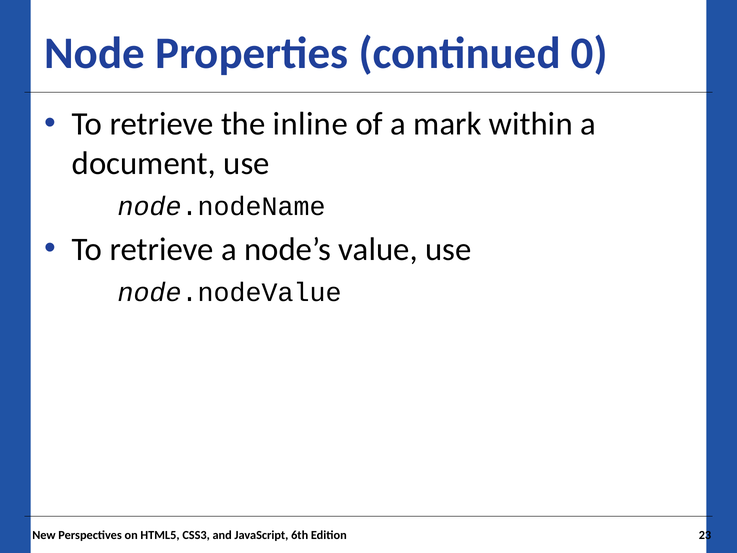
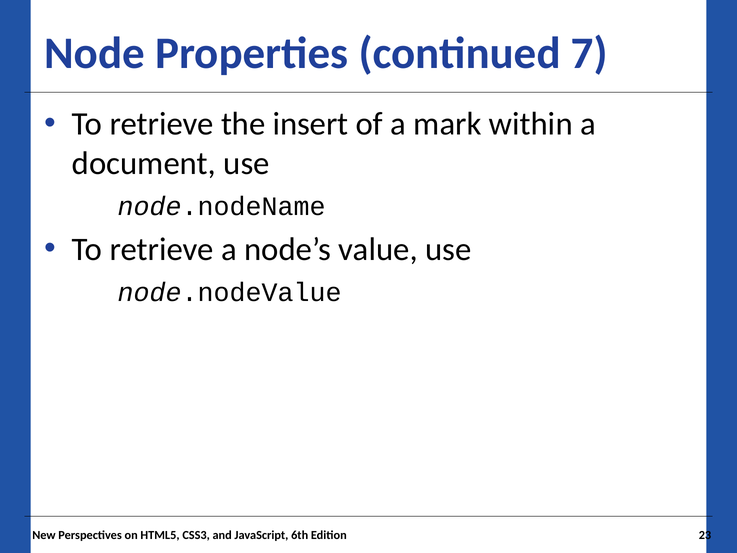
0: 0 -> 7 (589, 53)
inline: inline -> insert (311, 124)
